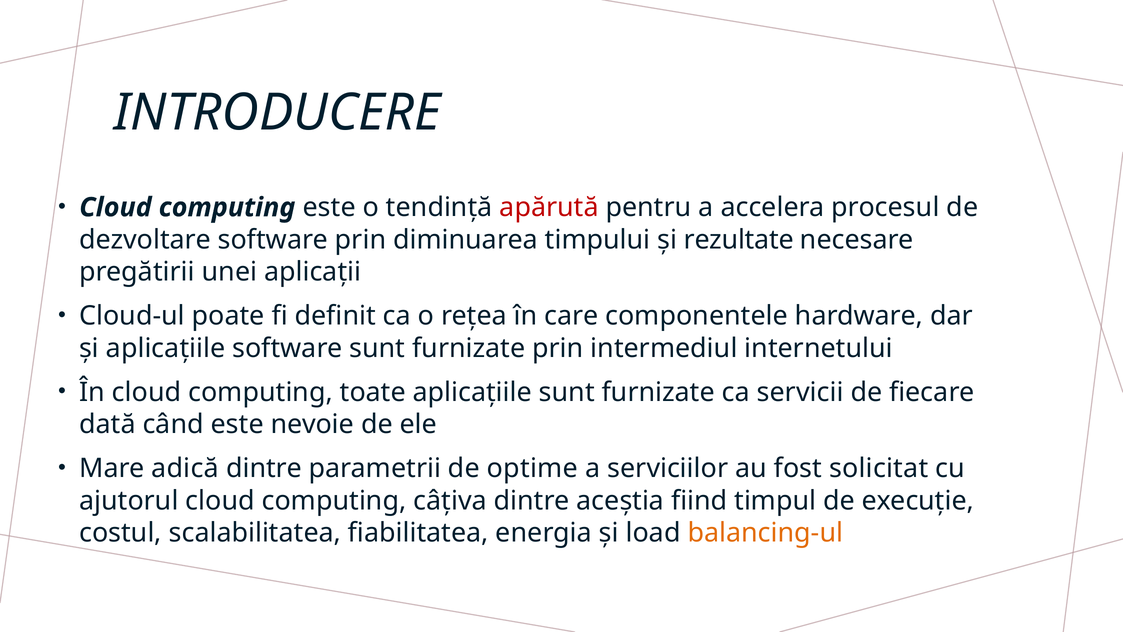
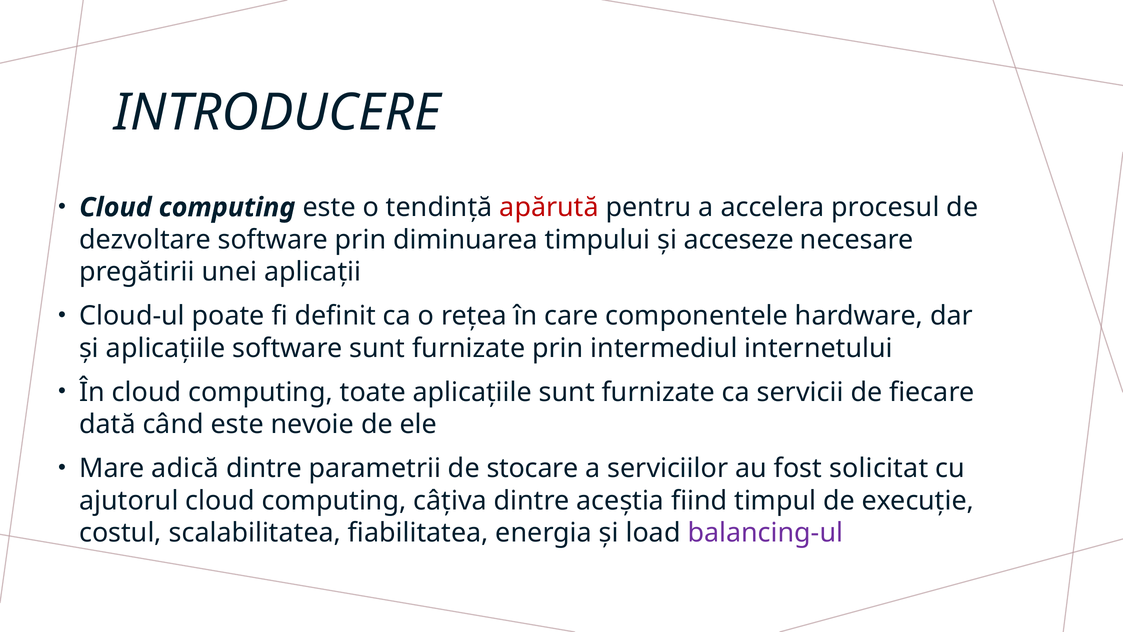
rezultate: rezultate -> acceseze (739, 240)
optime: optime -> stocare (533, 468)
balancing-ul colour: orange -> purple (765, 533)
